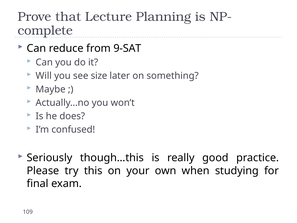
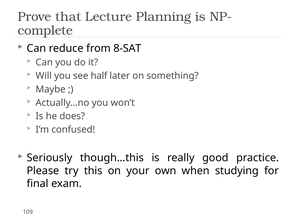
9-SAT: 9-SAT -> 8-SAT (127, 48)
size: size -> half (99, 76)
